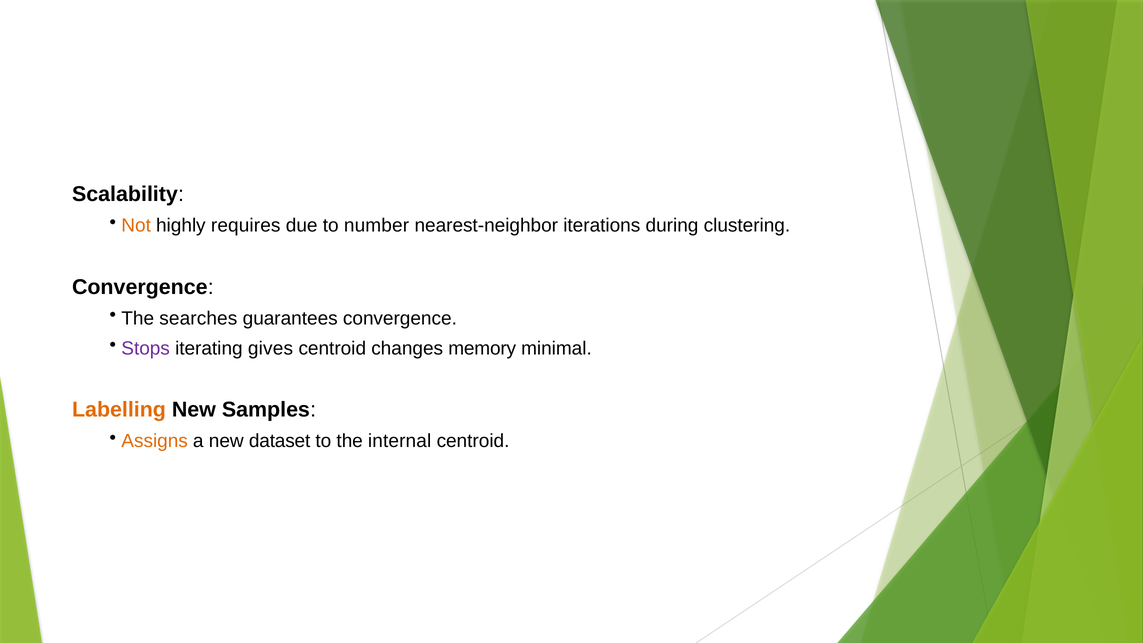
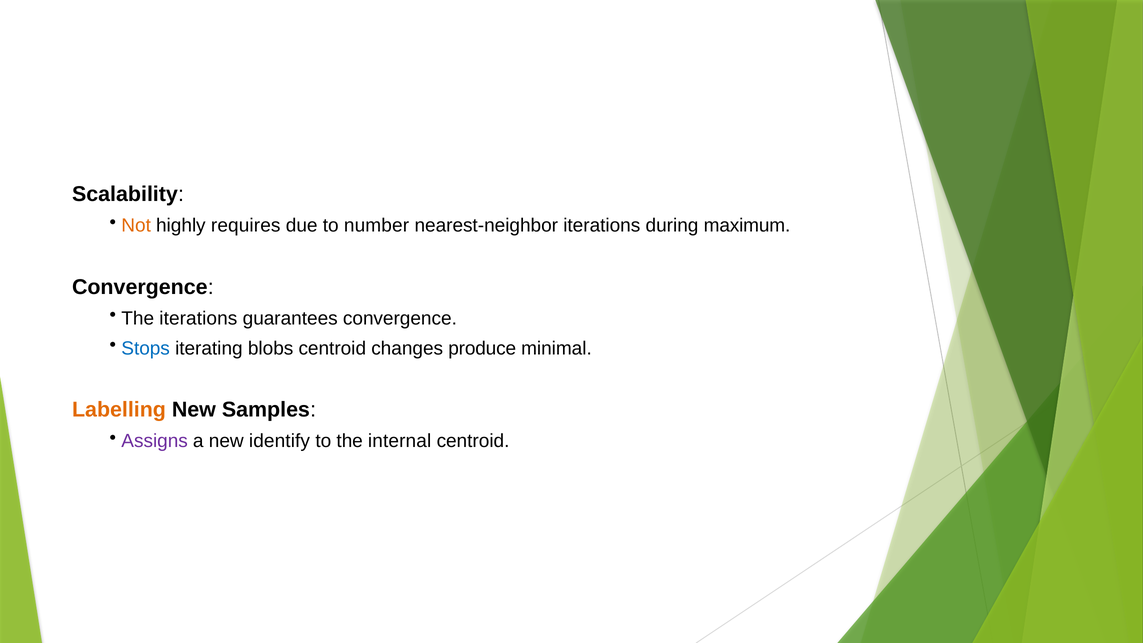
clustering: clustering -> maximum (747, 225)
The searches: searches -> iterations (198, 318)
Stops colour: purple -> blue (146, 348)
gives: gives -> blobs (271, 348)
memory: memory -> produce (482, 348)
Assigns colour: orange -> purple (155, 441)
dataset: dataset -> identify (279, 441)
